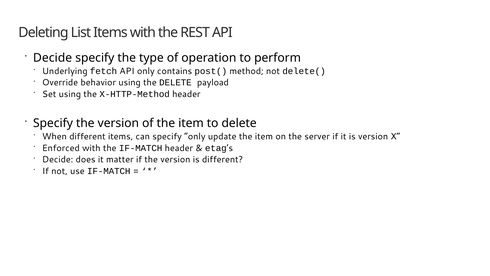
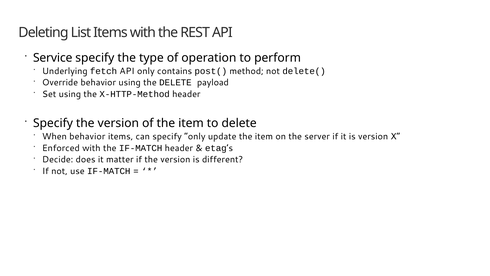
Decide: Decide -> Service (53, 58)
When different: different -> behavior (87, 136)
